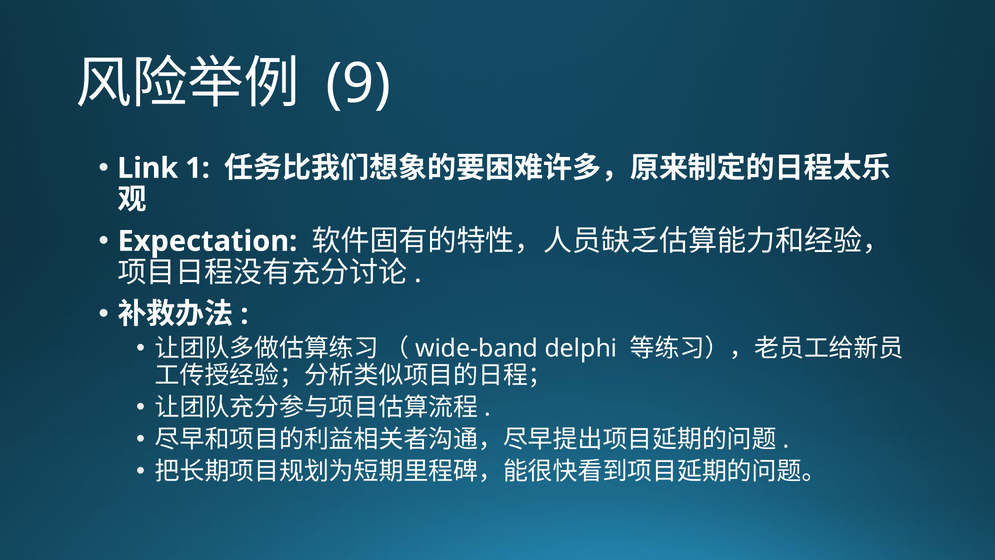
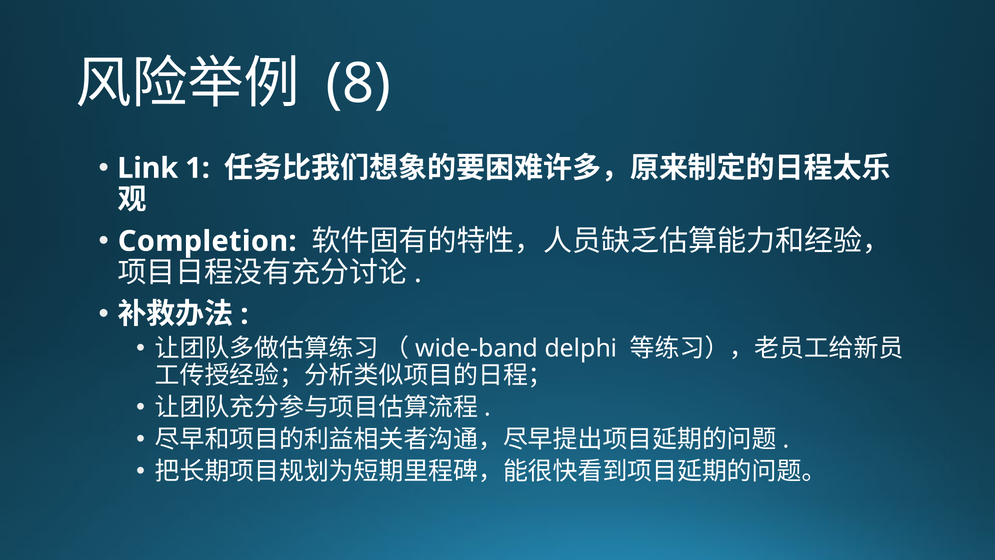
9: 9 -> 8 (358, 84)
Expectation: Expectation -> Completion (207, 241)
